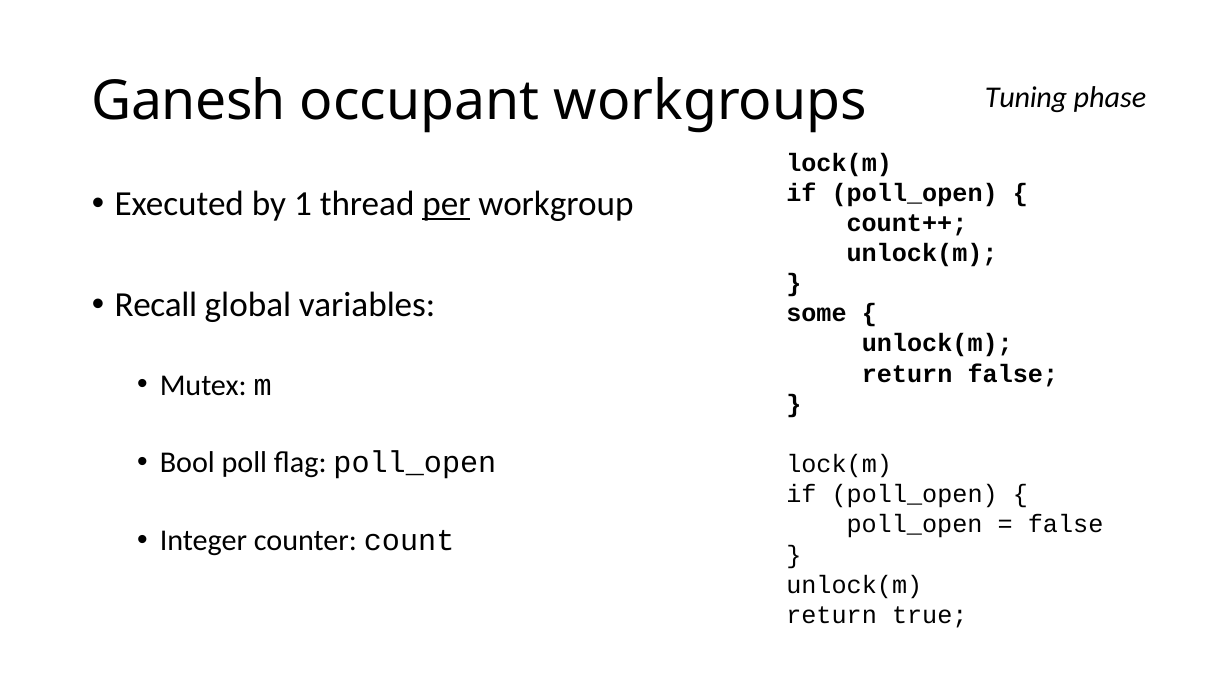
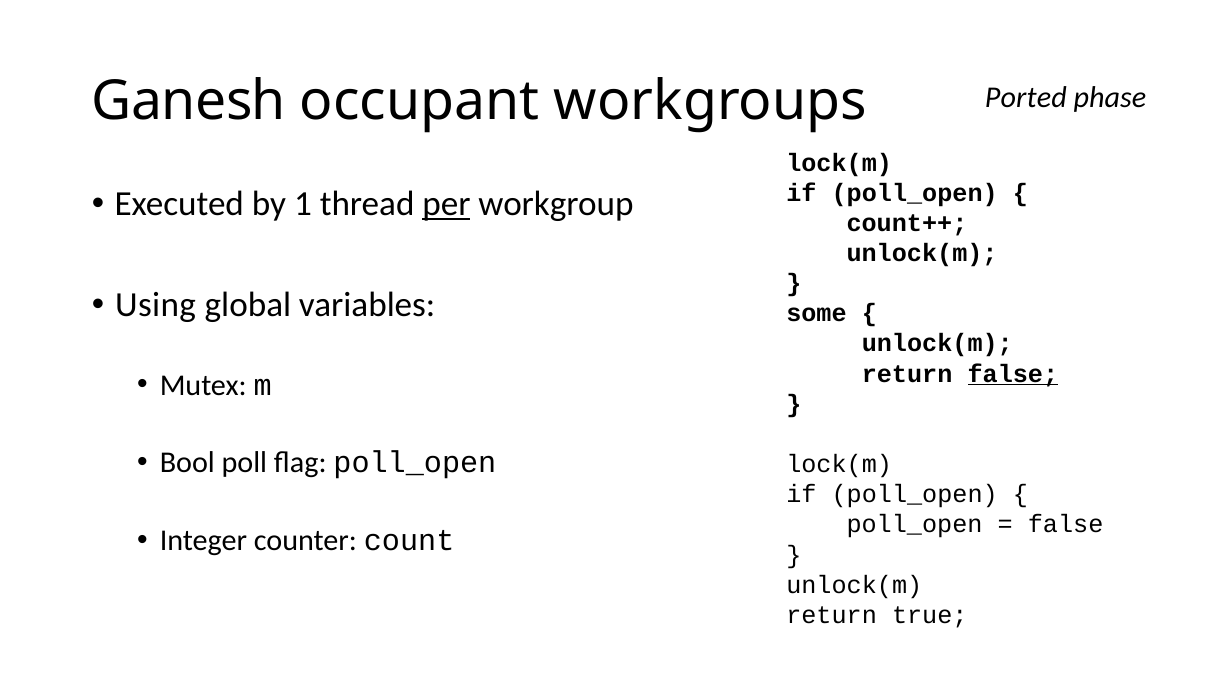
Tuning: Tuning -> Ported (1026, 97)
Recall: Recall -> Using (156, 305)
false underline: none -> present (1013, 374)
